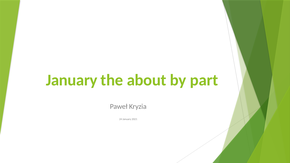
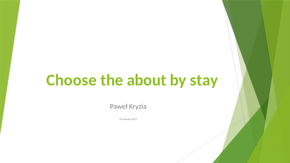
January: January -> Choose (71, 80)
part: part -> stay (204, 80)
